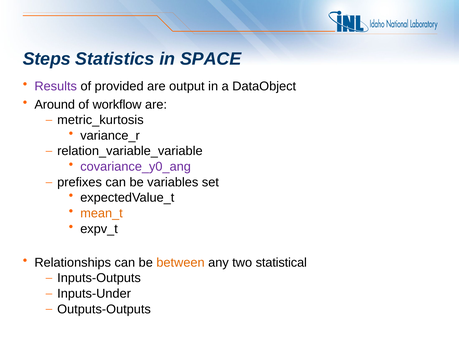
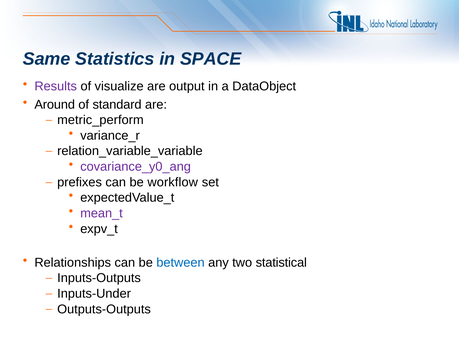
Steps: Steps -> Same (47, 59)
provided: provided -> visualize (119, 86)
workflow: workflow -> standard (117, 105)
metric_kurtosis: metric_kurtosis -> metric_perform (100, 120)
variables: variables -> workflow (173, 182)
mean_t colour: orange -> purple (102, 213)
between colour: orange -> blue (181, 263)
